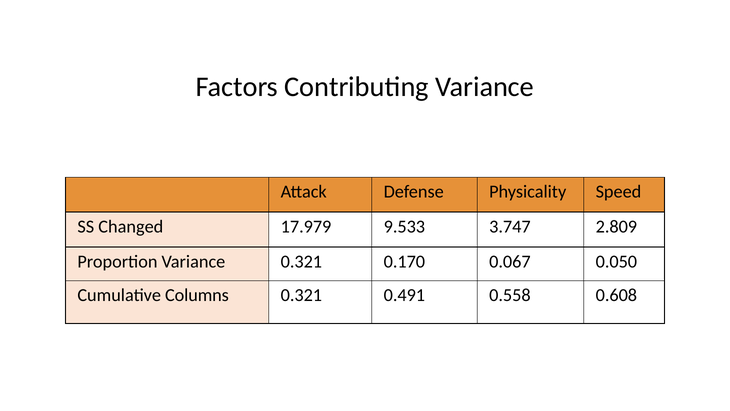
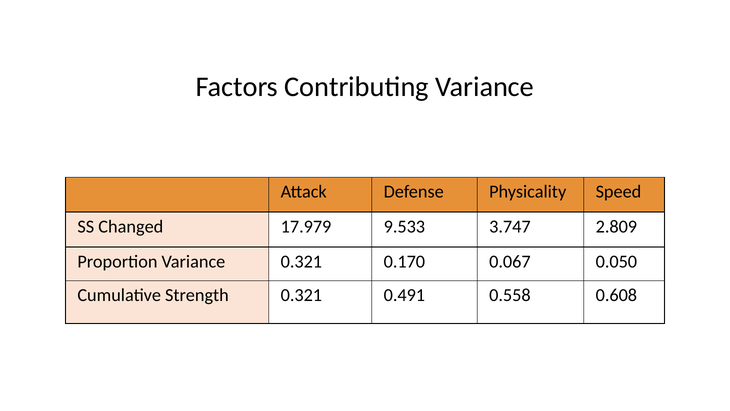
Columns: Columns -> Strength (197, 295)
